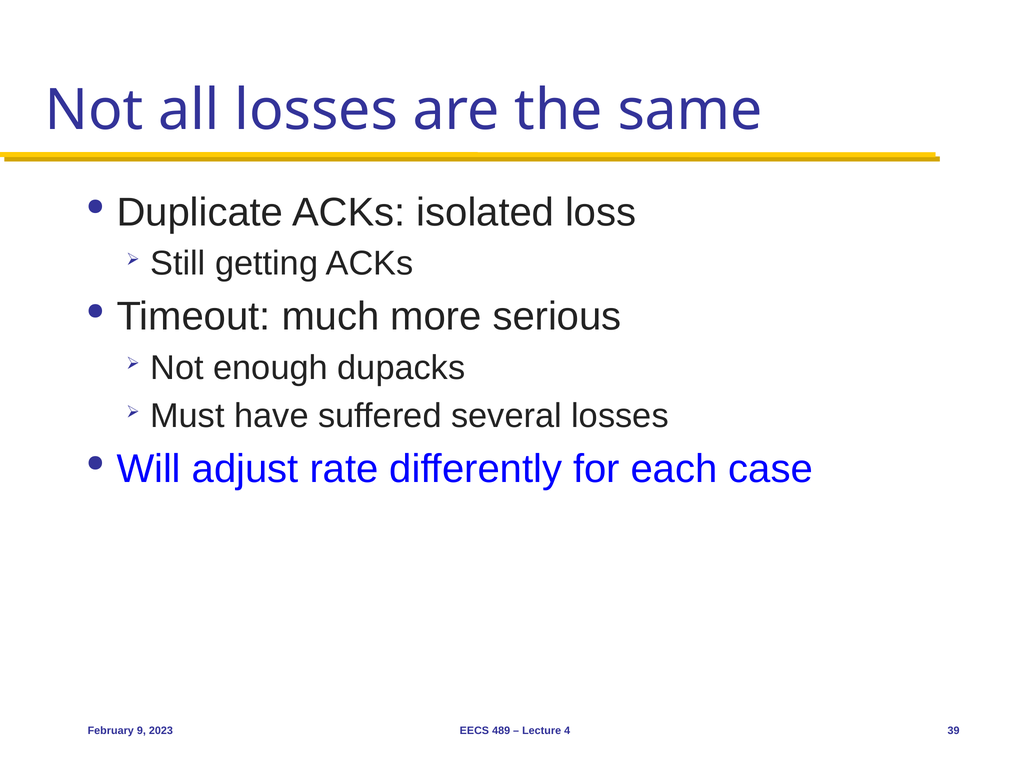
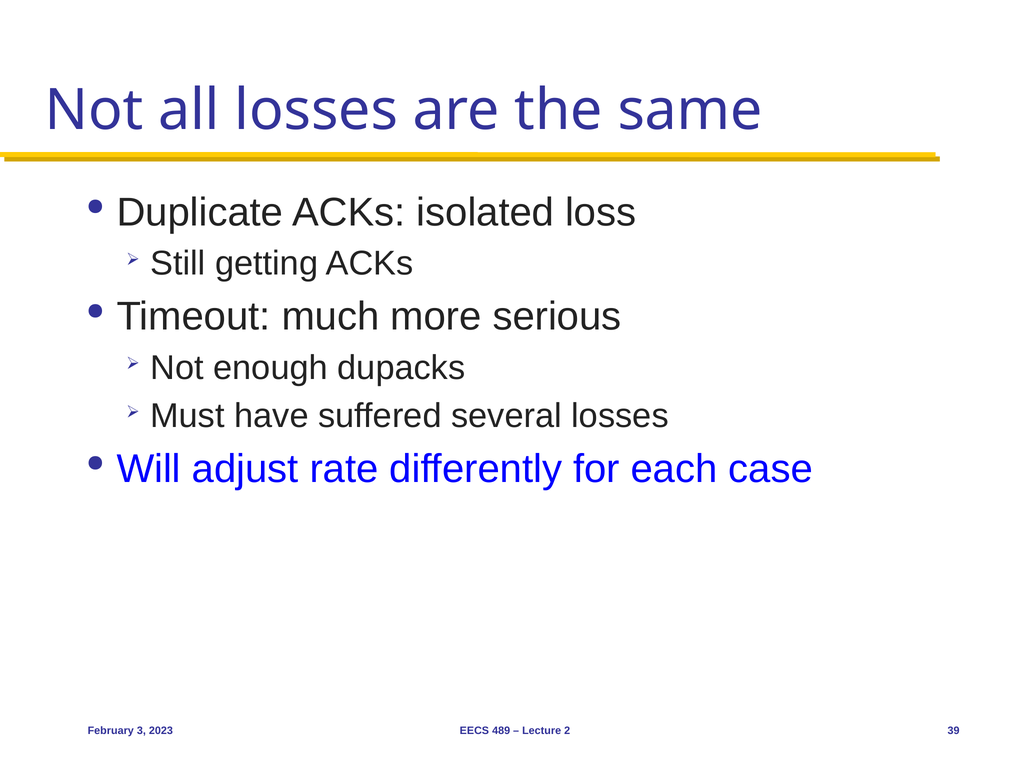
9: 9 -> 3 (141, 730)
4: 4 -> 2 (567, 730)
